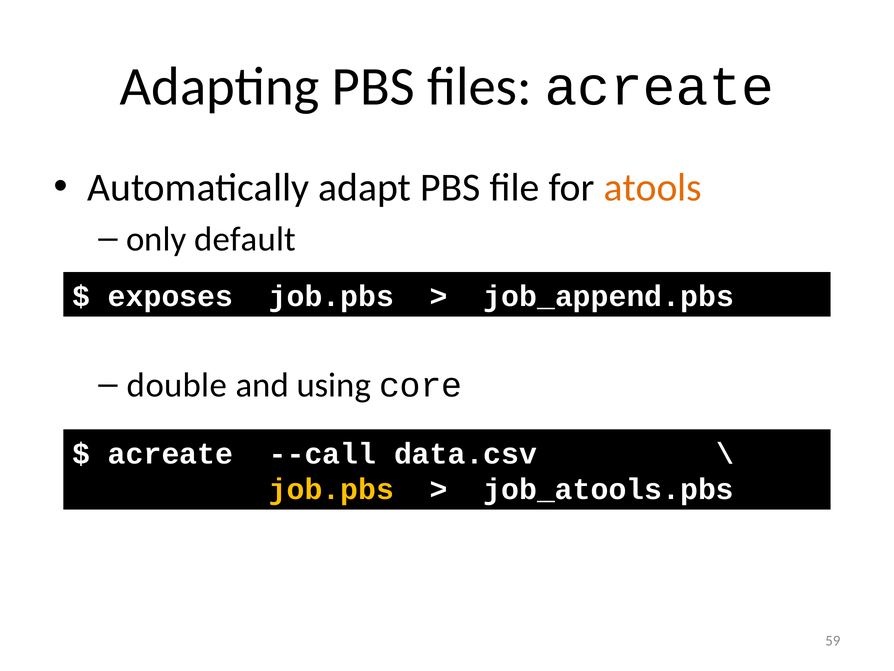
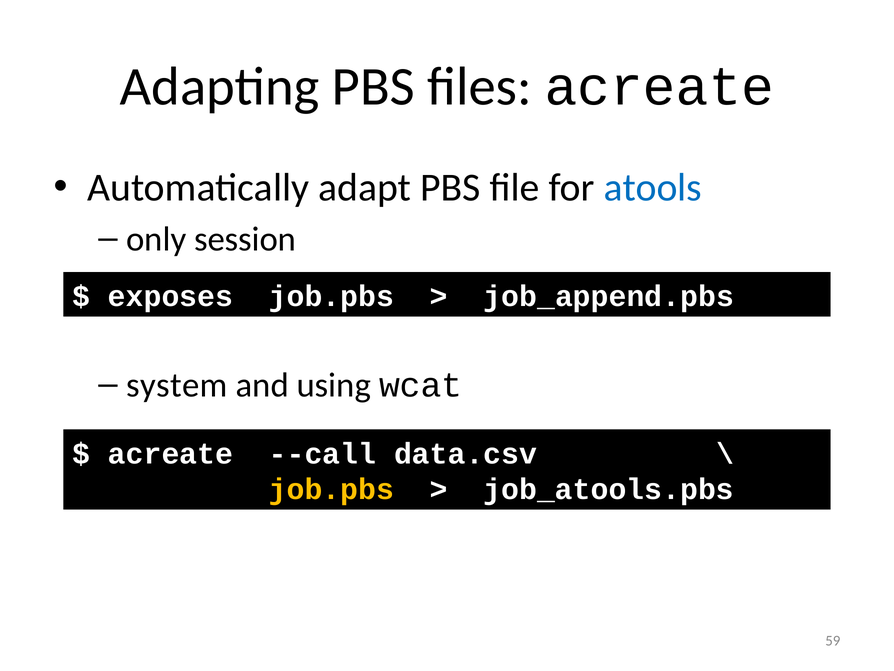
atools colour: orange -> blue (653, 188)
default: default -> session (245, 239)
double: double -> system (177, 385)
core: core -> wcat (421, 385)
